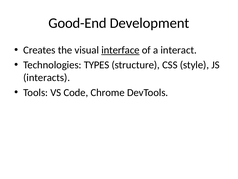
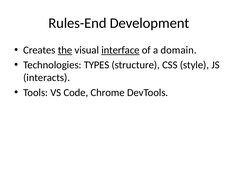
Good-End: Good-End -> Rules-End (77, 23)
the underline: none -> present (65, 50)
interact: interact -> domain (179, 50)
